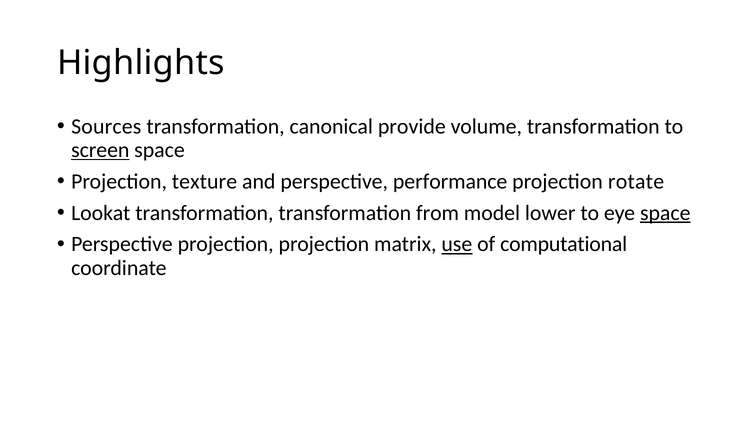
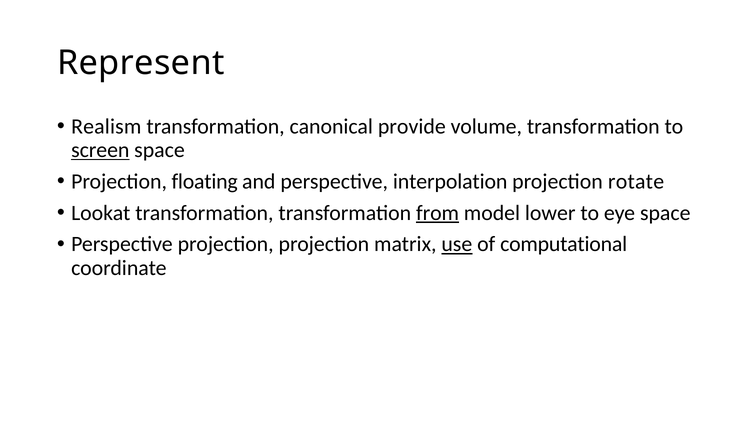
Highlights: Highlights -> Represent (141, 63)
Sources: Sources -> Realism (106, 127)
texture: texture -> floating (205, 182)
performance: performance -> interpolation (450, 182)
from underline: none -> present (438, 213)
space underline: present -> none (665, 213)
